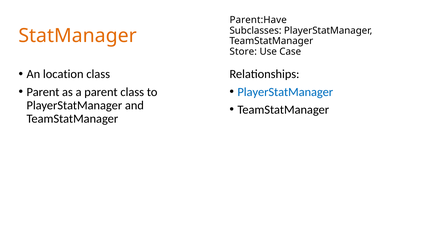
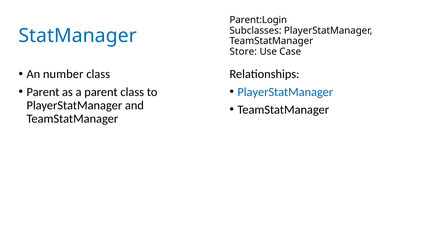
Parent:Have: Parent:Have -> Parent:Login (258, 20)
StatManager colour: orange -> blue (78, 36)
location: location -> number (63, 74)
